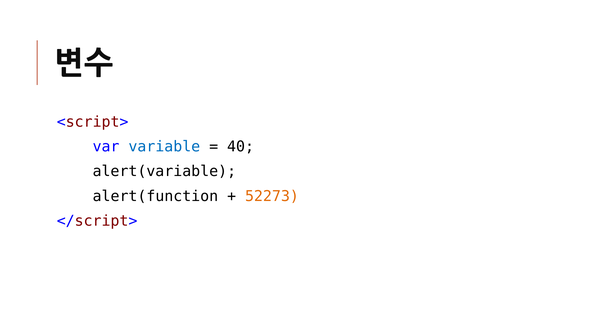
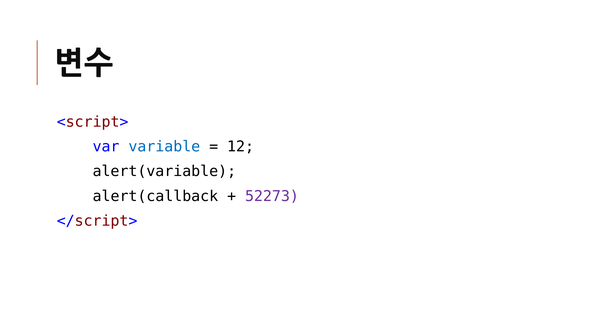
40: 40 -> 12 (241, 147)
alert(function: alert(function -> alert(callback (155, 196)
52273 colour: orange -> purple (272, 196)
